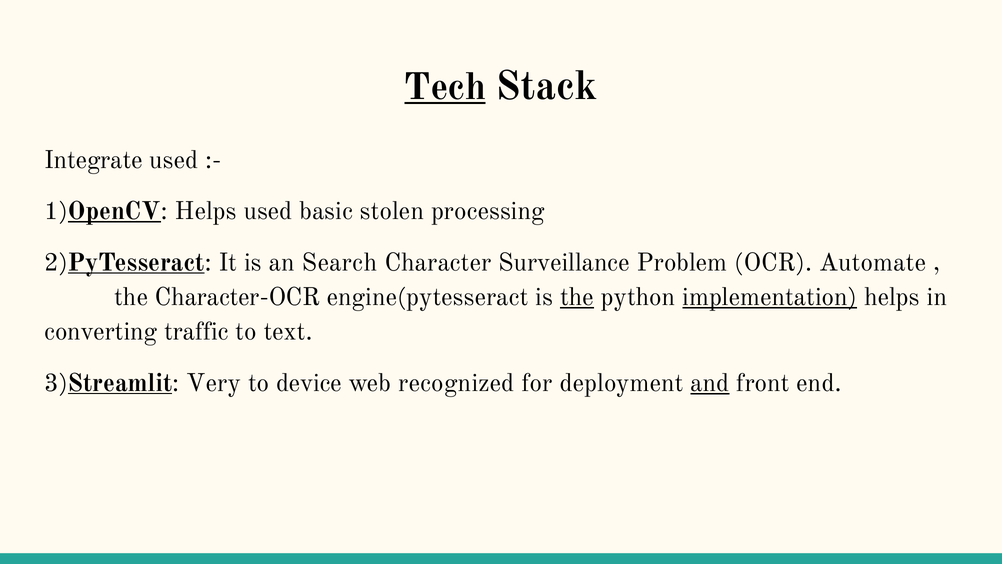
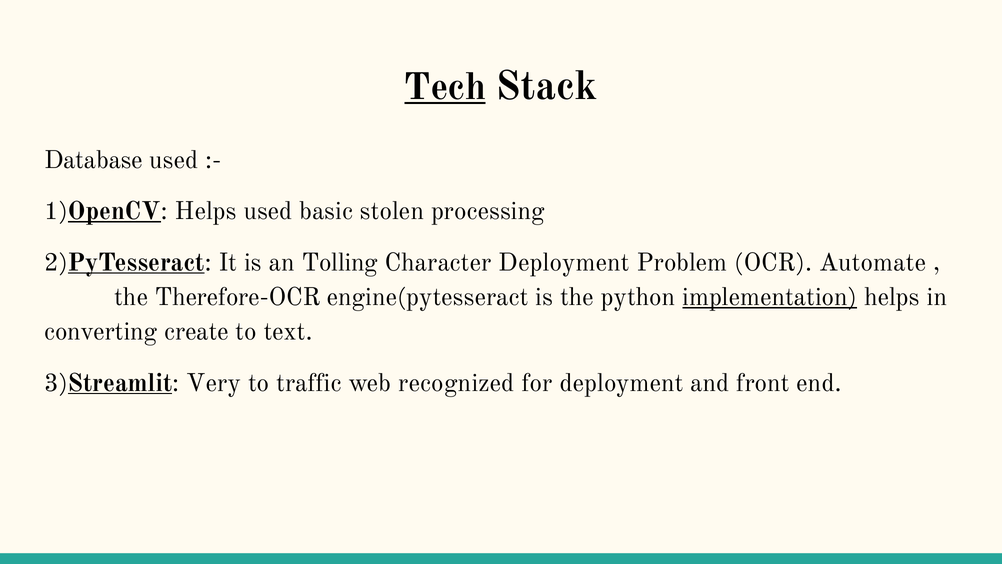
Integrate: Integrate -> Database (93, 160)
Search: Search -> Tolling (340, 262)
Character Surveillance: Surveillance -> Deployment (564, 262)
Character-OCR: Character-OCR -> Therefore-OCR (238, 297)
the underline: present -> none (577, 297)
traffic: traffic -> create (197, 331)
device: device -> traffic (309, 383)
and underline: present -> none (710, 383)
